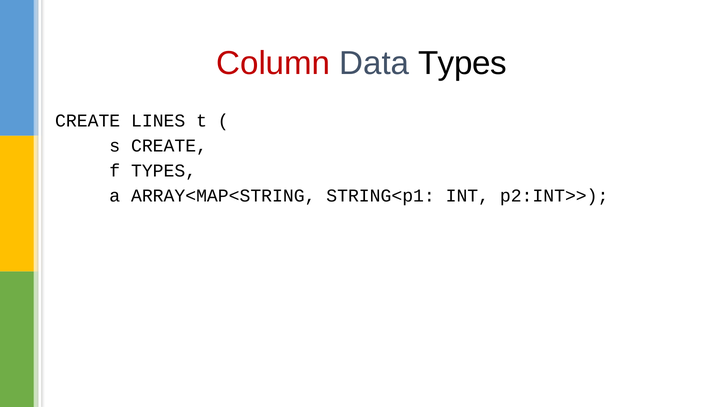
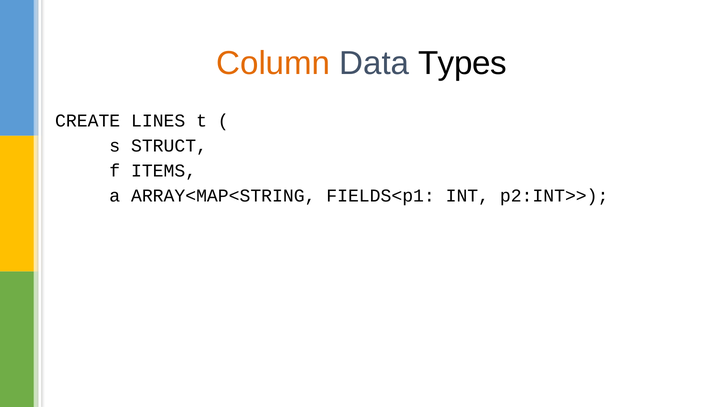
Column colour: red -> orange (273, 63)
s CREATE: CREATE -> STRUCT (169, 146)
f TYPES: TYPES -> ITEMS (164, 170)
STRING<p1: STRING<p1 -> FIELDS<p1 (381, 195)
